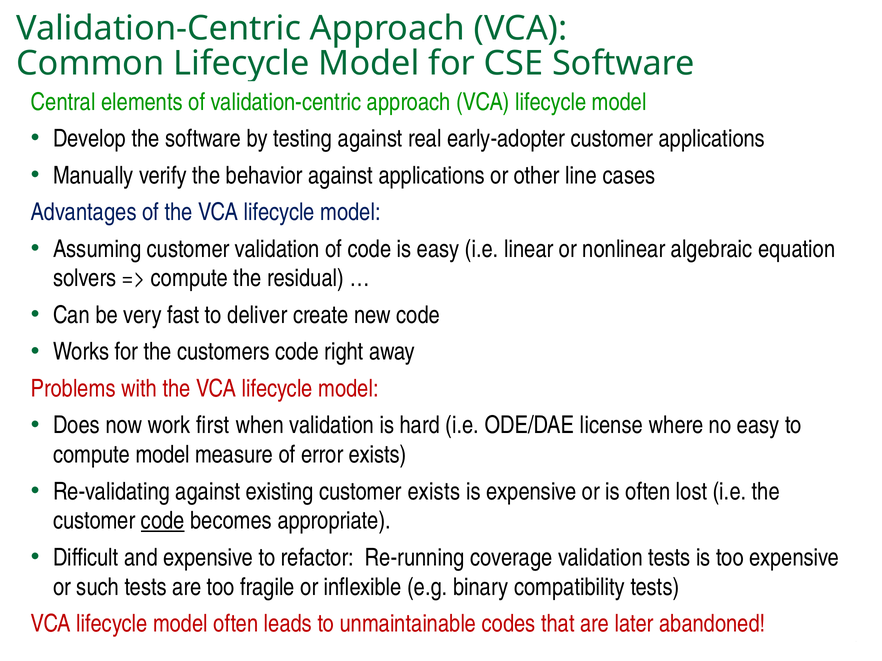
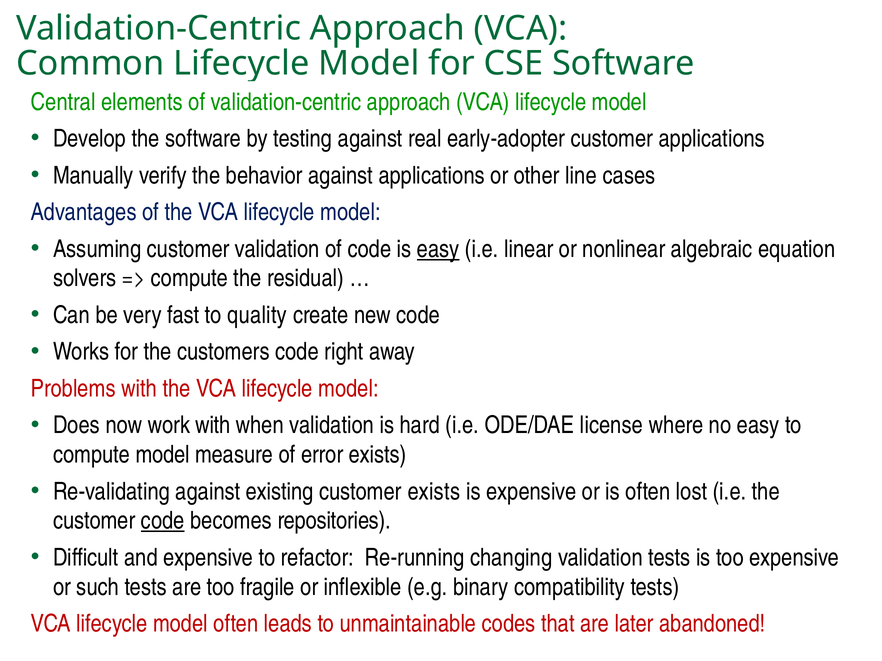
easy underline: none -> present (438, 249)
deliver: deliver -> quality (257, 315)
work first: first -> with (213, 426)
appropriate: appropriate -> repositories (334, 521)
coverage: coverage -> changing (511, 558)
